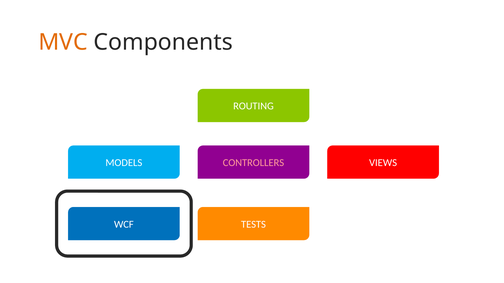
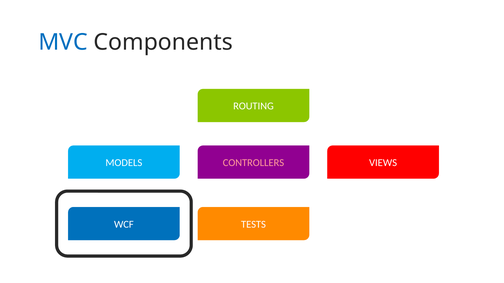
MVC colour: orange -> blue (63, 42)
